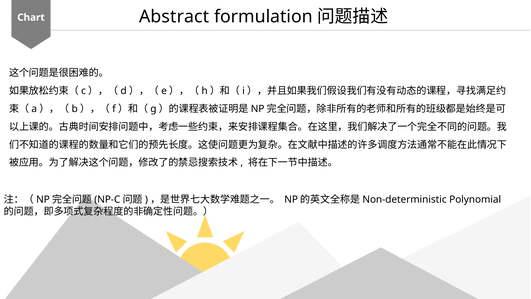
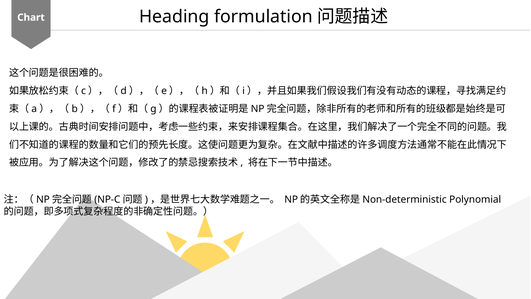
Abstract: Abstract -> Heading (174, 17)
